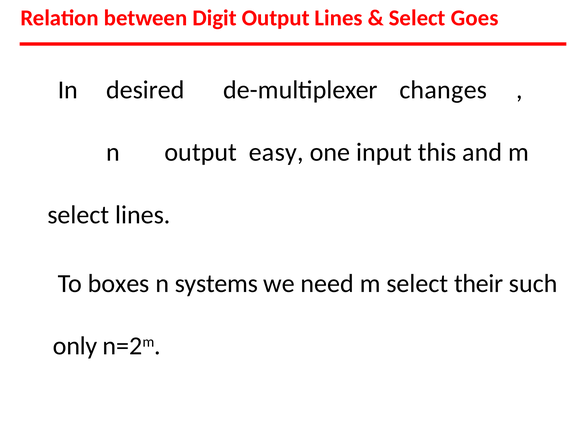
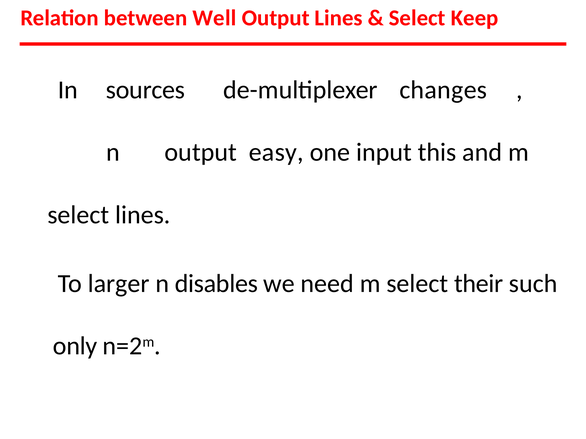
Digit: Digit -> Well (214, 18)
Goes: Goes -> Keep (475, 18)
desired: desired -> sources (145, 90)
boxes: boxes -> larger (119, 284)
systems: systems -> disables (216, 284)
